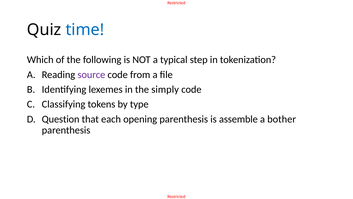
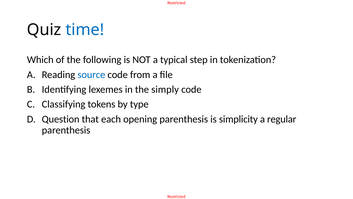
source colour: purple -> blue (91, 74)
assemble: assemble -> simplicity (238, 119)
bother: bother -> regular (282, 119)
